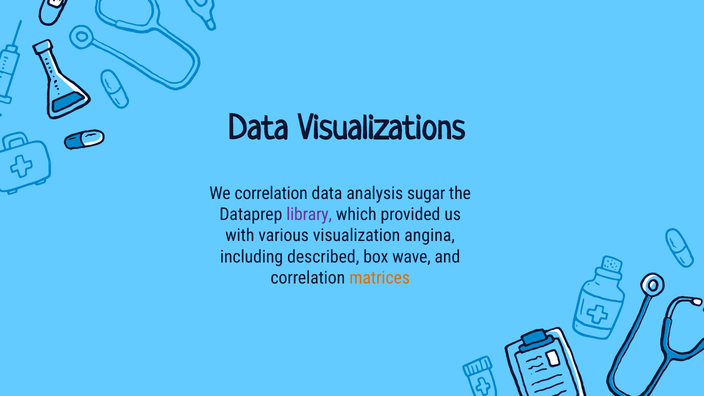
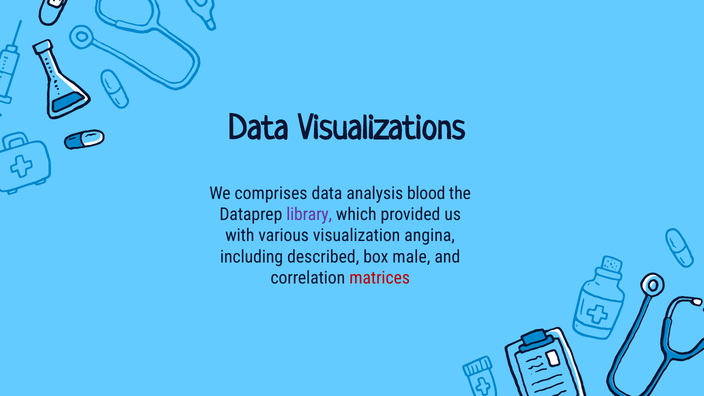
We correlation: correlation -> comprises (271, 193)
sugar: sugar -> blood (426, 193)
wave: wave -> male (411, 257)
matrices colour: orange -> red (380, 278)
